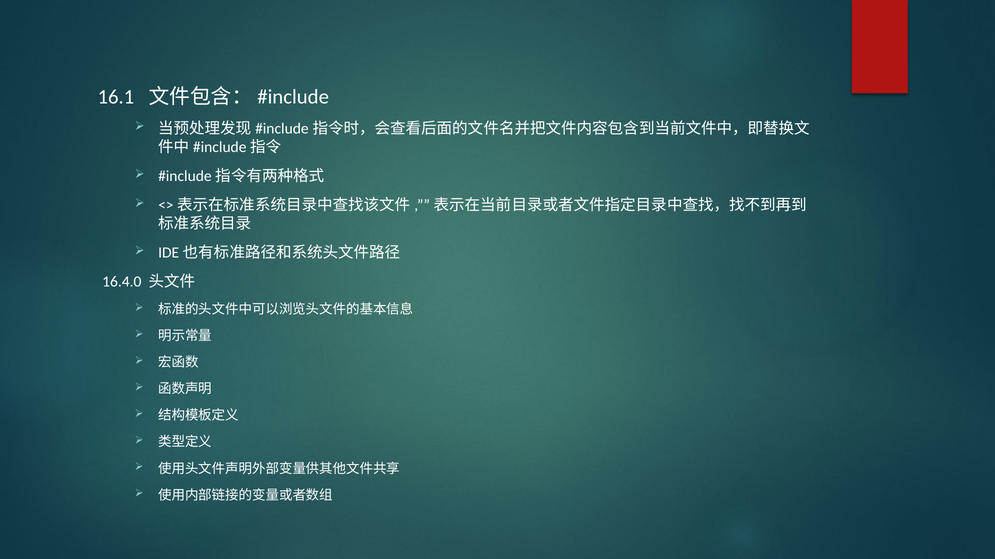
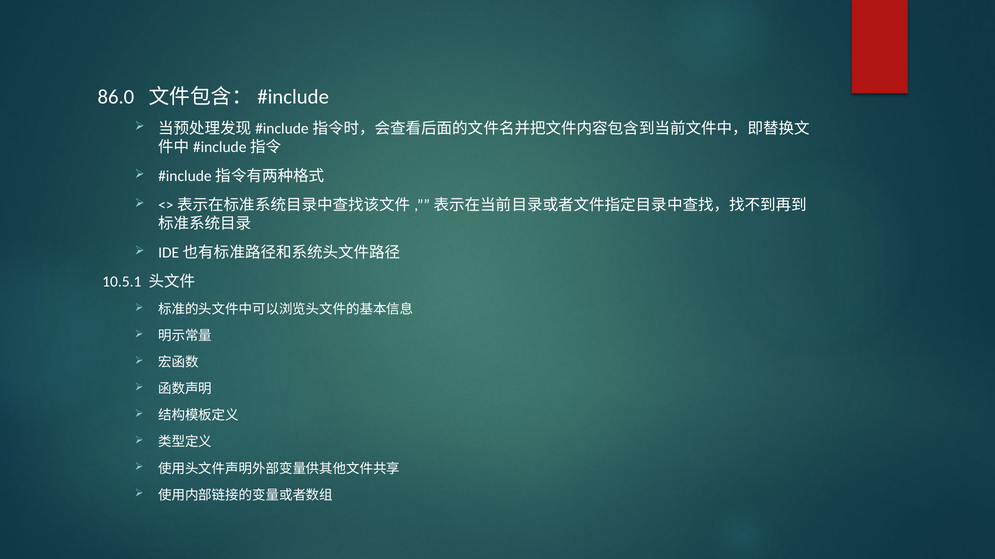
16.1: 16.1 -> 86.0 (116, 97)
16.4.0: 16.4.0 -> 10.5.1 (122, 282)
